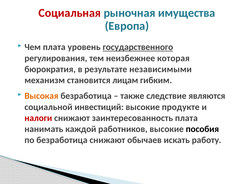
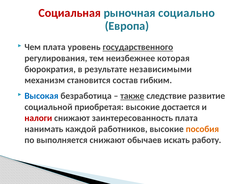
имущества: имущества -> социально (187, 13)
лицам: лицам -> состав (125, 80)
Высокая colour: orange -> blue (41, 96)
также underline: none -> present (132, 96)
являются: являются -> развитие (207, 96)
инвестиций: инвестиций -> приобретая (99, 107)
продукте: продукте -> достается (181, 107)
пособия colour: black -> orange (202, 129)
по безработица: безработица -> выполняется (62, 140)
